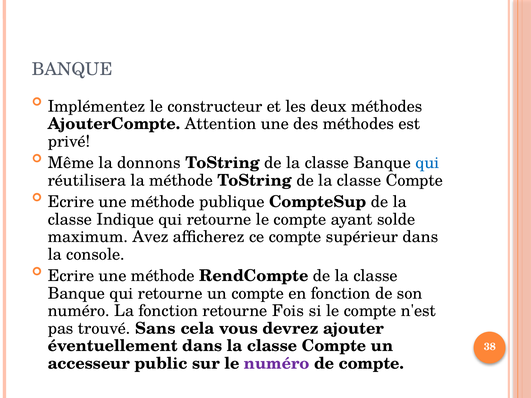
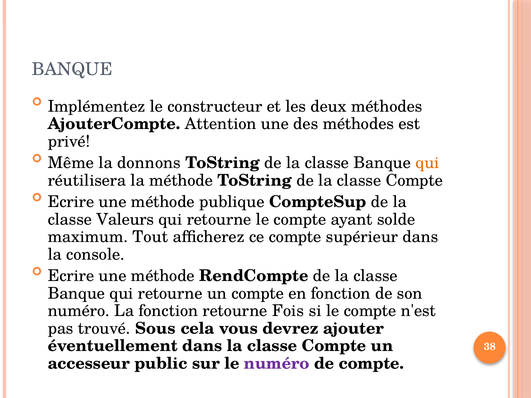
qui colour: blue -> orange (427, 163)
Indique: Indique -> Valeurs (125, 219)
Avez: Avez -> Tout (150, 237)
Sans: Sans -> Sous (155, 329)
